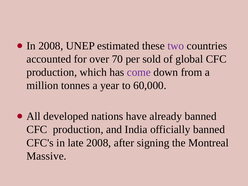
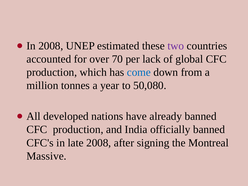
sold: sold -> lack (152, 59)
come colour: purple -> blue (139, 72)
60,000: 60,000 -> 50,080 (150, 85)
